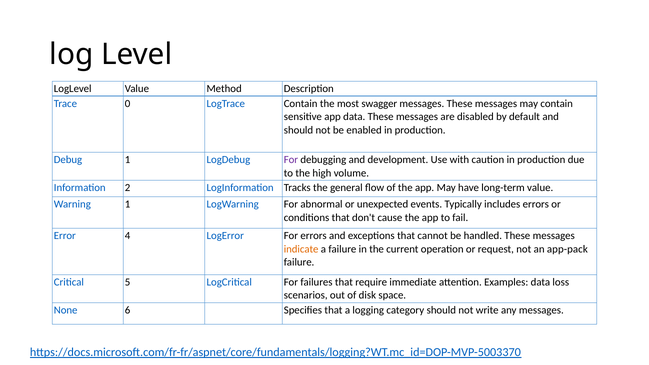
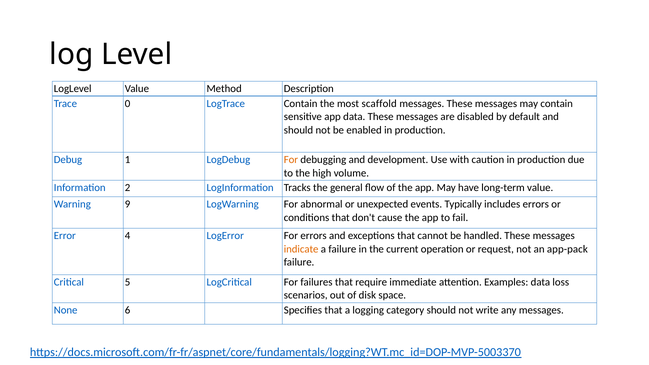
swagger: swagger -> scaffold (379, 104)
For colour: purple -> orange (291, 160)
Warning 1: 1 -> 9 (128, 204)
